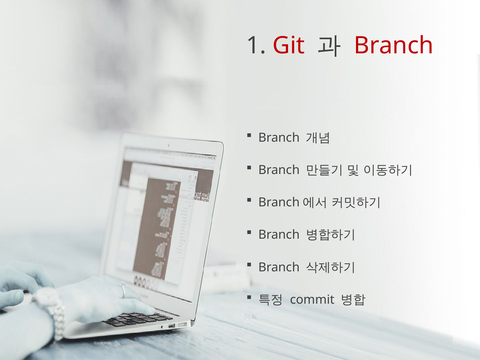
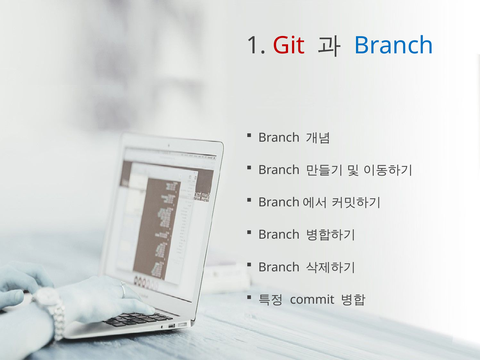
Branch colour: red -> blue (394, 46)
